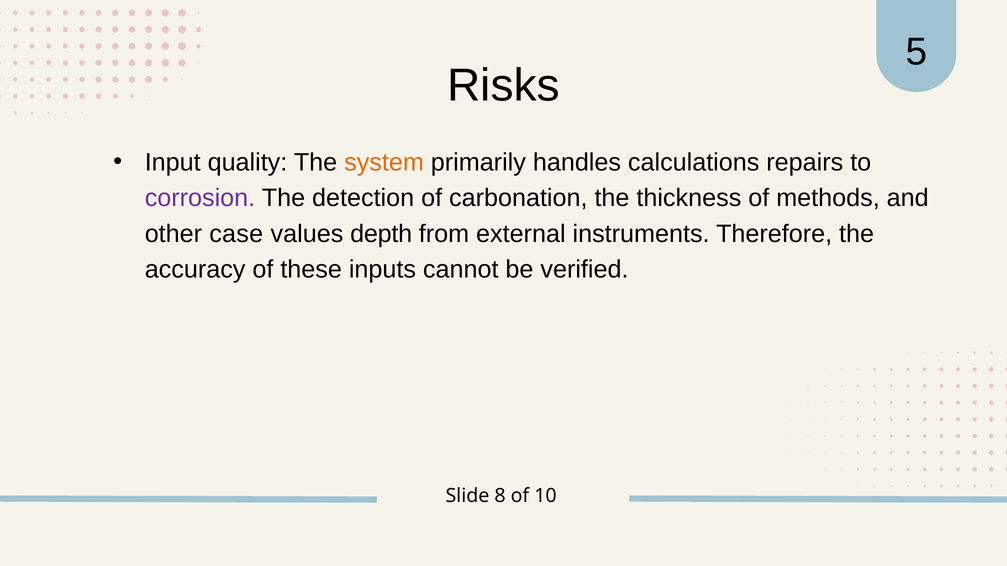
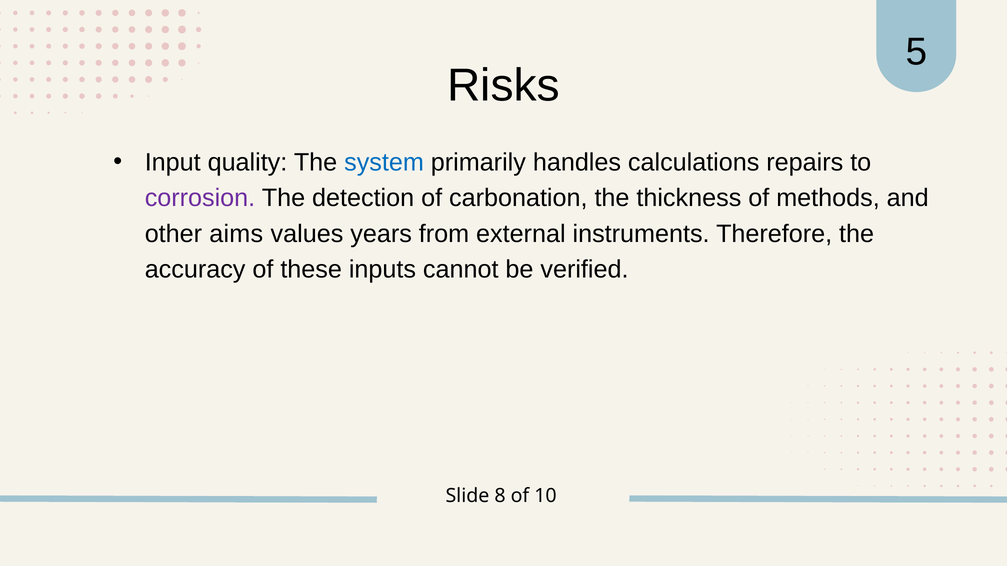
system colour: orange -> blue (384, 162)
case: case -> aims (236, 234)
depth: depth -> years (381, 234)
